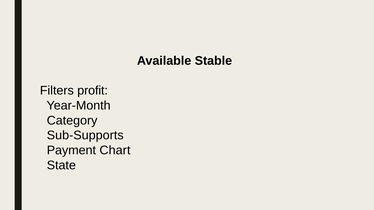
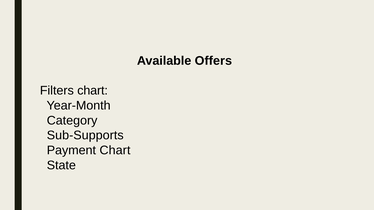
Stable: Stable -> Offers (213, 61)
Filters profit: profit -> chart (93, 91)
